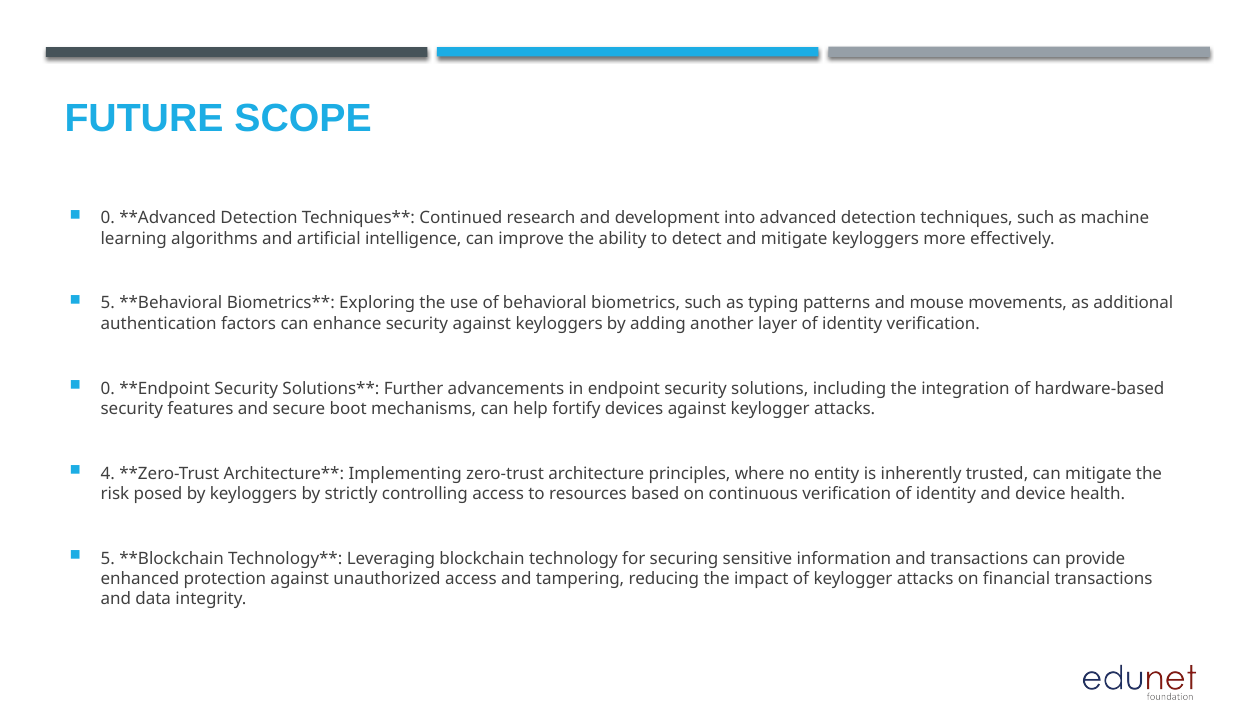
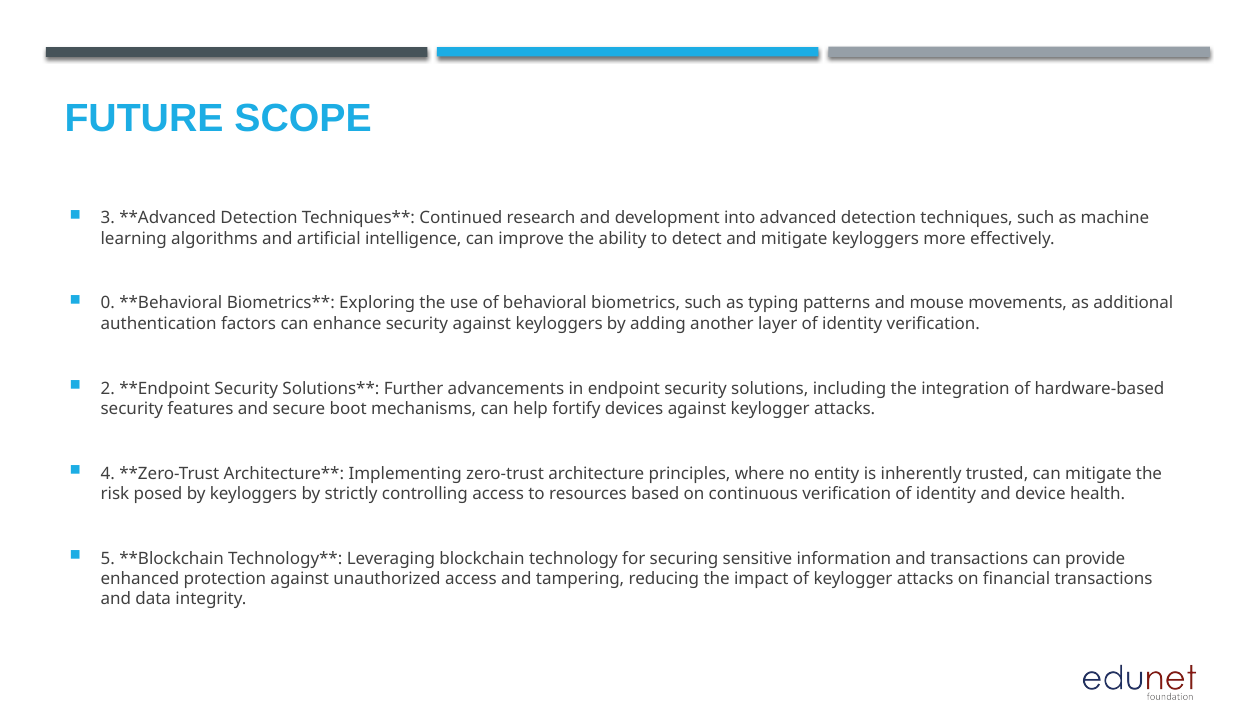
0: 0 -> 3 (108, 218)
5: 5 -> 0 (108, 303)
0: 0 -> 2 (108, 388)
